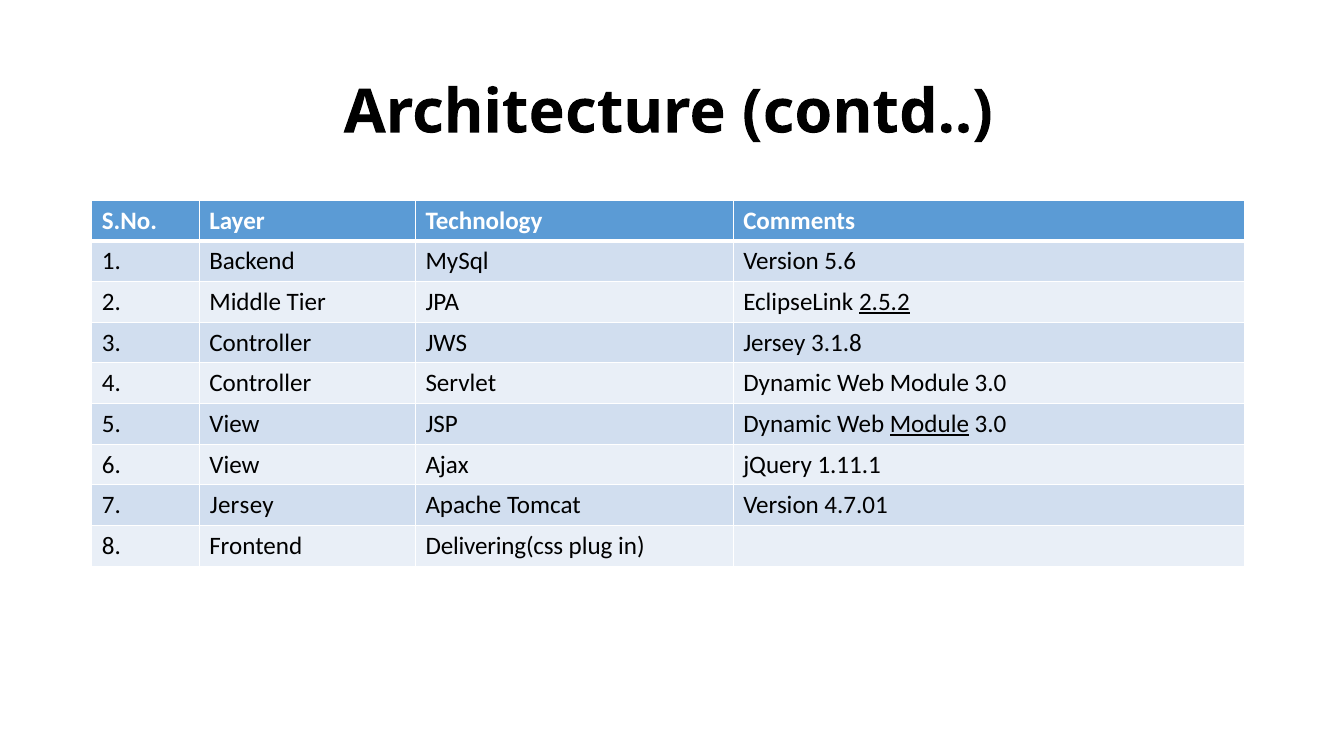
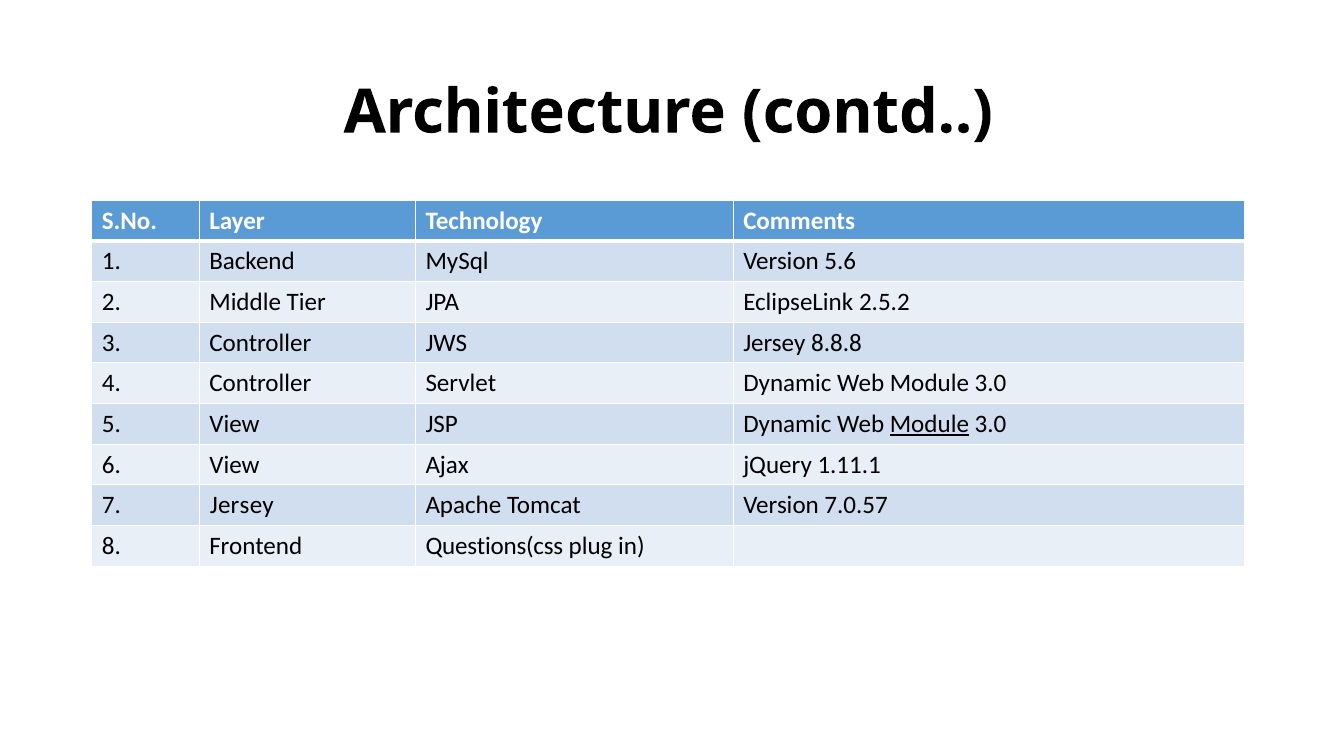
2.5.2 underline: present -> none (884, 302)
3.1.8: 3.1.8 -> 8.8.8 (836, 343)
4.7.01: 4.7.01 -> 7.0.57 (856, 505)
Delivering(css: Delivering(css -> Questions(css (494, 546)
